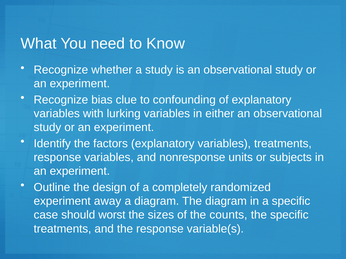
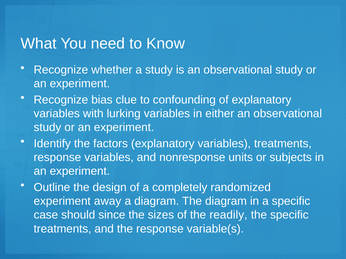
worst: worst -> since (112, 215)
counts: counts -> readily (228, 215)
